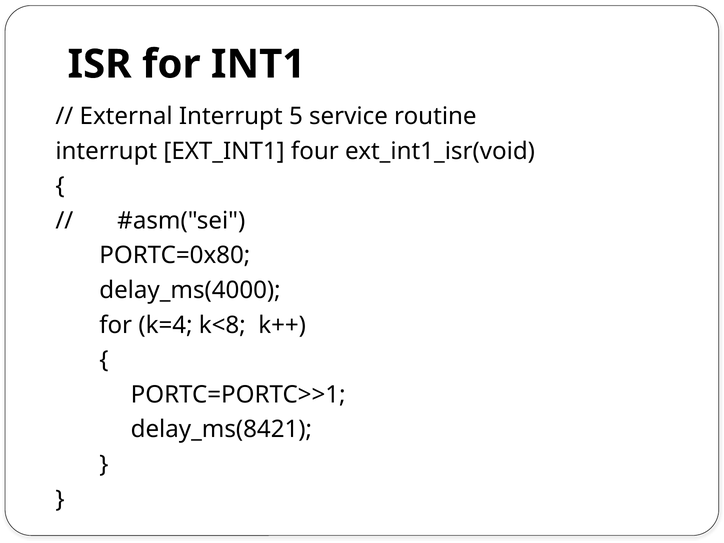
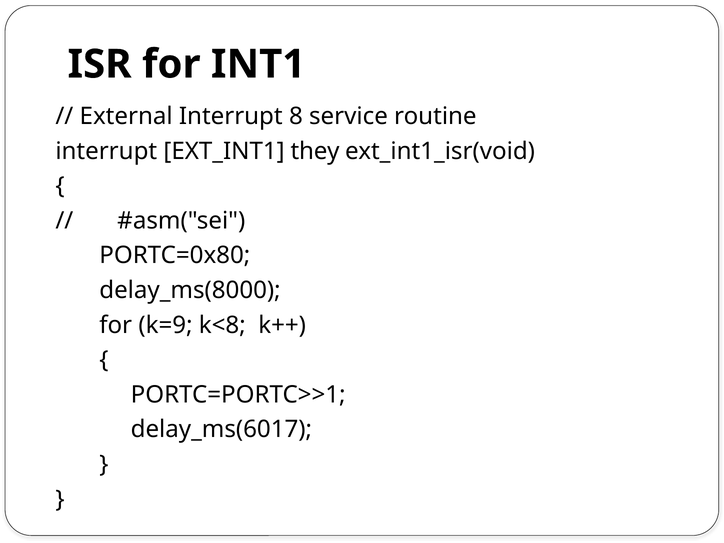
5: 5 -> 8 (296, 116)
four: four -> they (315, 151)
delay_ms(4000: delay_ms(4000 -> delay_ms(8000 (190, 290)
k=4: k=4 -> k=9 (165, 325)
delay_ms(8421: delay_ms(8421 -> delay_ms(6017 (221, 430)
